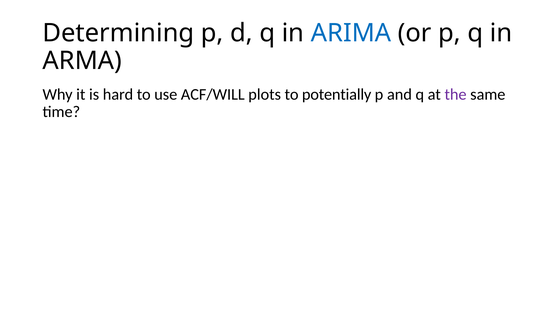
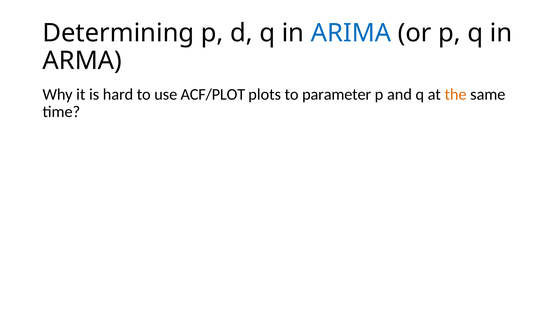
ACF/WILL: ACF/WILL -> ACF/PLOT (213, 94)
potentially: potentially -> parameter (337, 94)
the colour: purple -> orange (456, 94)
